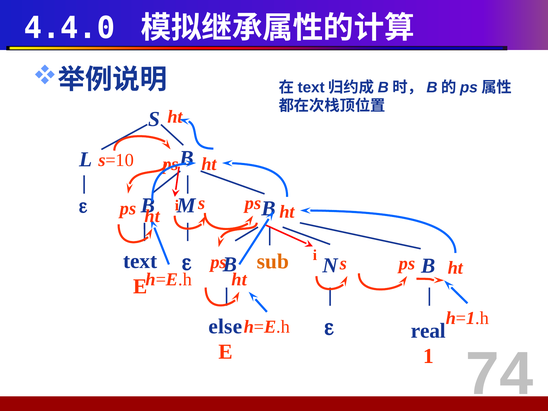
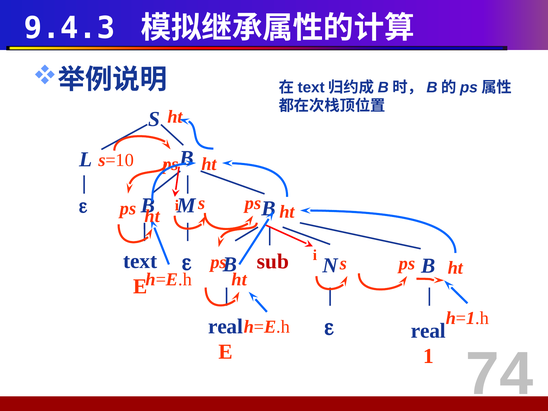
4.4.0: 4.4.0 -> 9.4.3 (69, 28)
sub colour: orange -> red (273, 262)
else: else -> real (226, 326)
